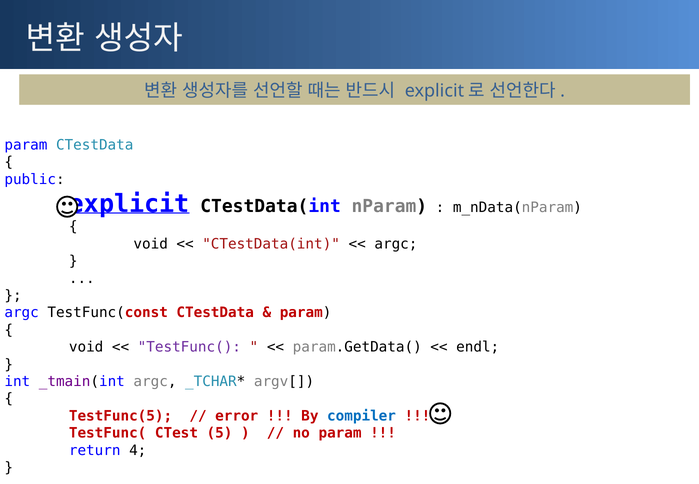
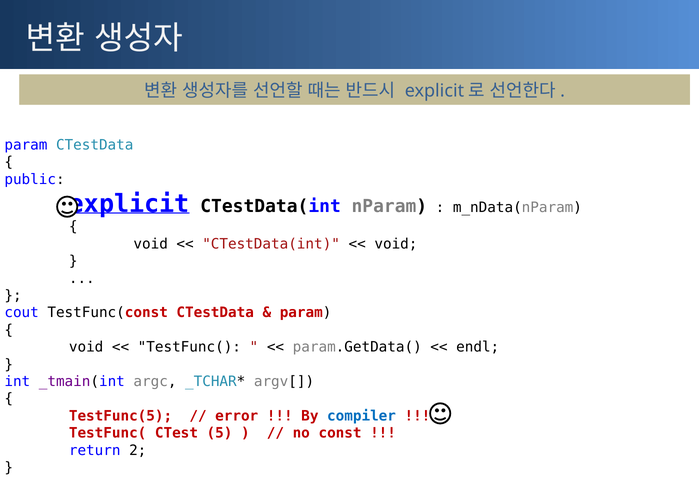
argc: argc -> void (396, 244)
argc: argc -> cout (22, 313)
TestFunc( colour: purple -> black (189, 347)
no param: param -> const (340, 433)
4: 4 -> 2 (138, 450)
